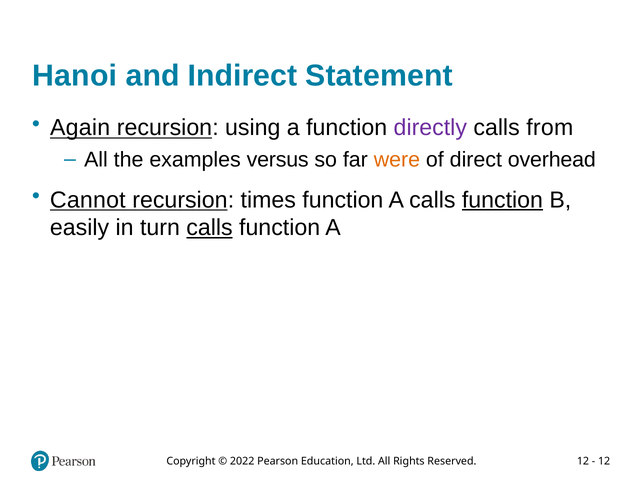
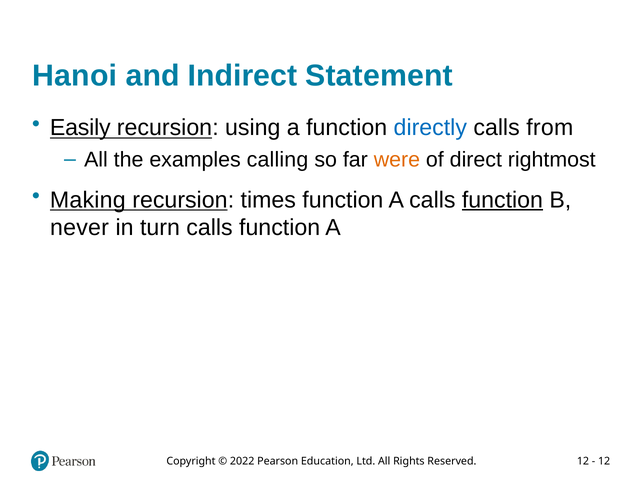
Again: Again -> Easily (80, 128)
directly colour: purple -> blue (430, 128)
versus: versus -> calling (277, 160)
overhead: overhead -> rightmost (552, 160)
Cannot: Cannot -> Making (88, 200)
easily: easily -> never (79, 228)
calls underline: present -> none (210, 228)
